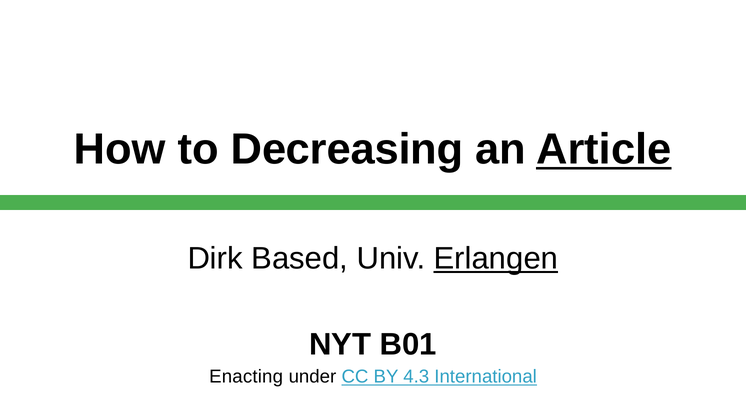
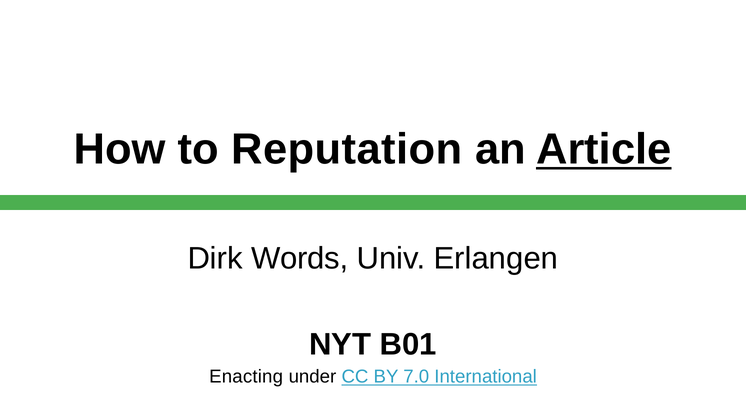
Decreasing: Decreasing -> Reputation (347, 149)
Based: Based -> Words (300, 258)
Erlangen underline: present -> none (496, 258)
4.3: 4.3 -> 7.0 (416, 376)
